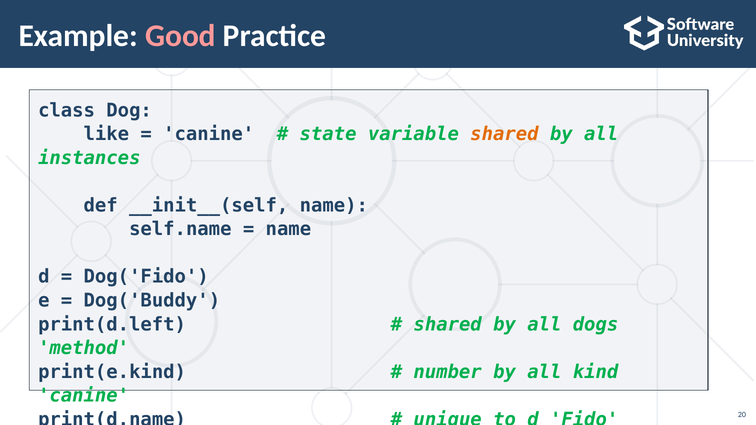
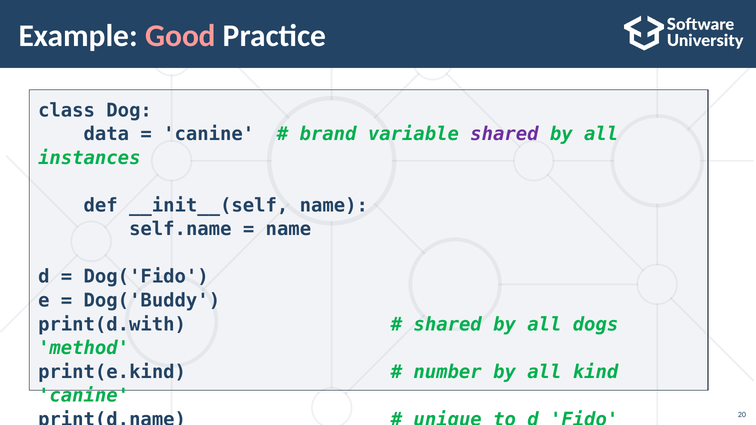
like: like -> data (106, 134)
state: state -> brand (328, 134)
shared colour: orange -> purple (504, 134)
print(d.left: print(d.left -> print(d.with (112, 324)
